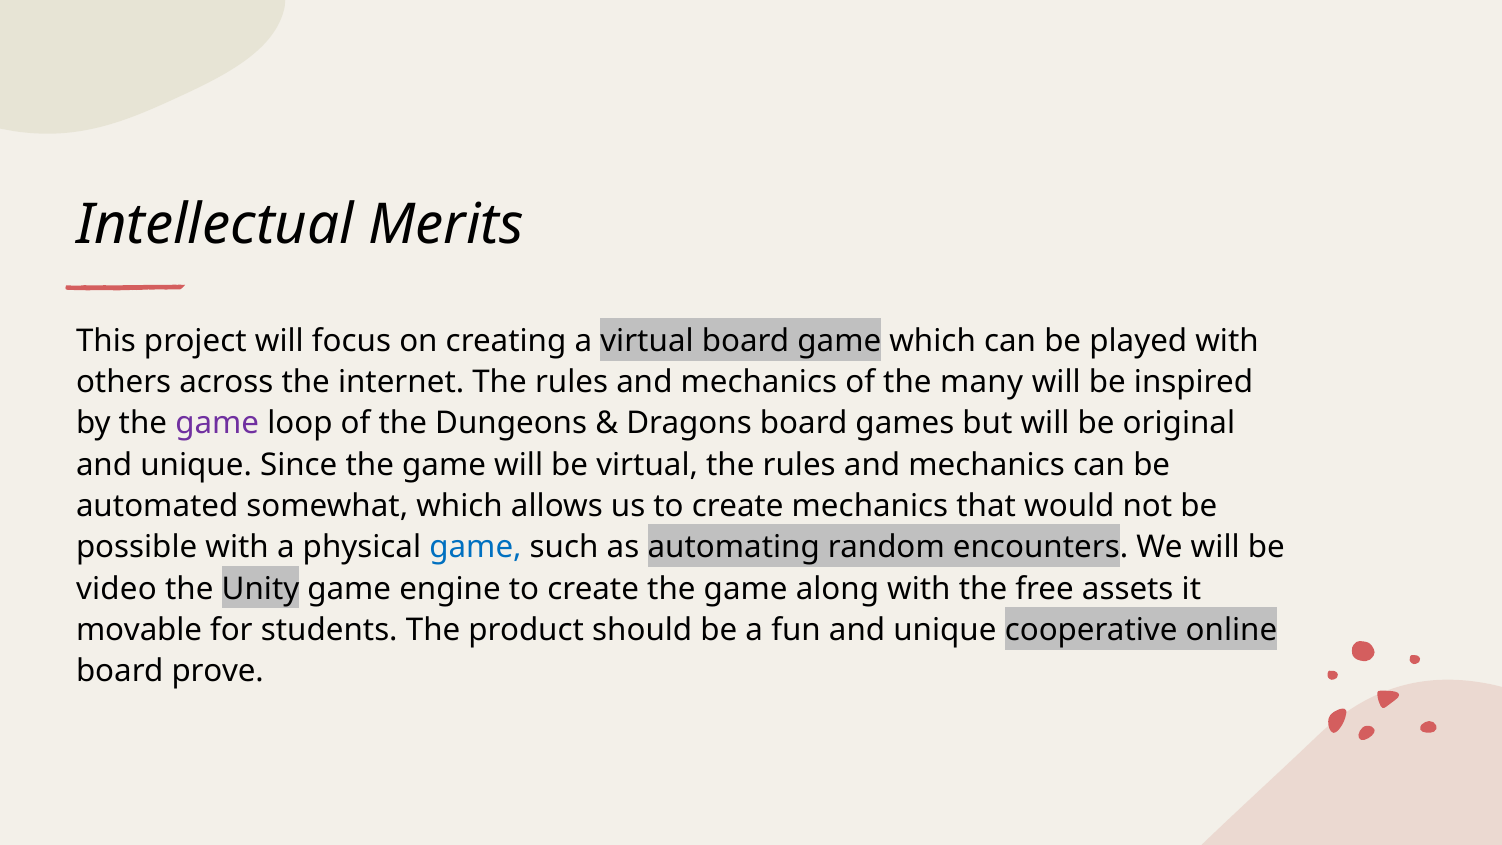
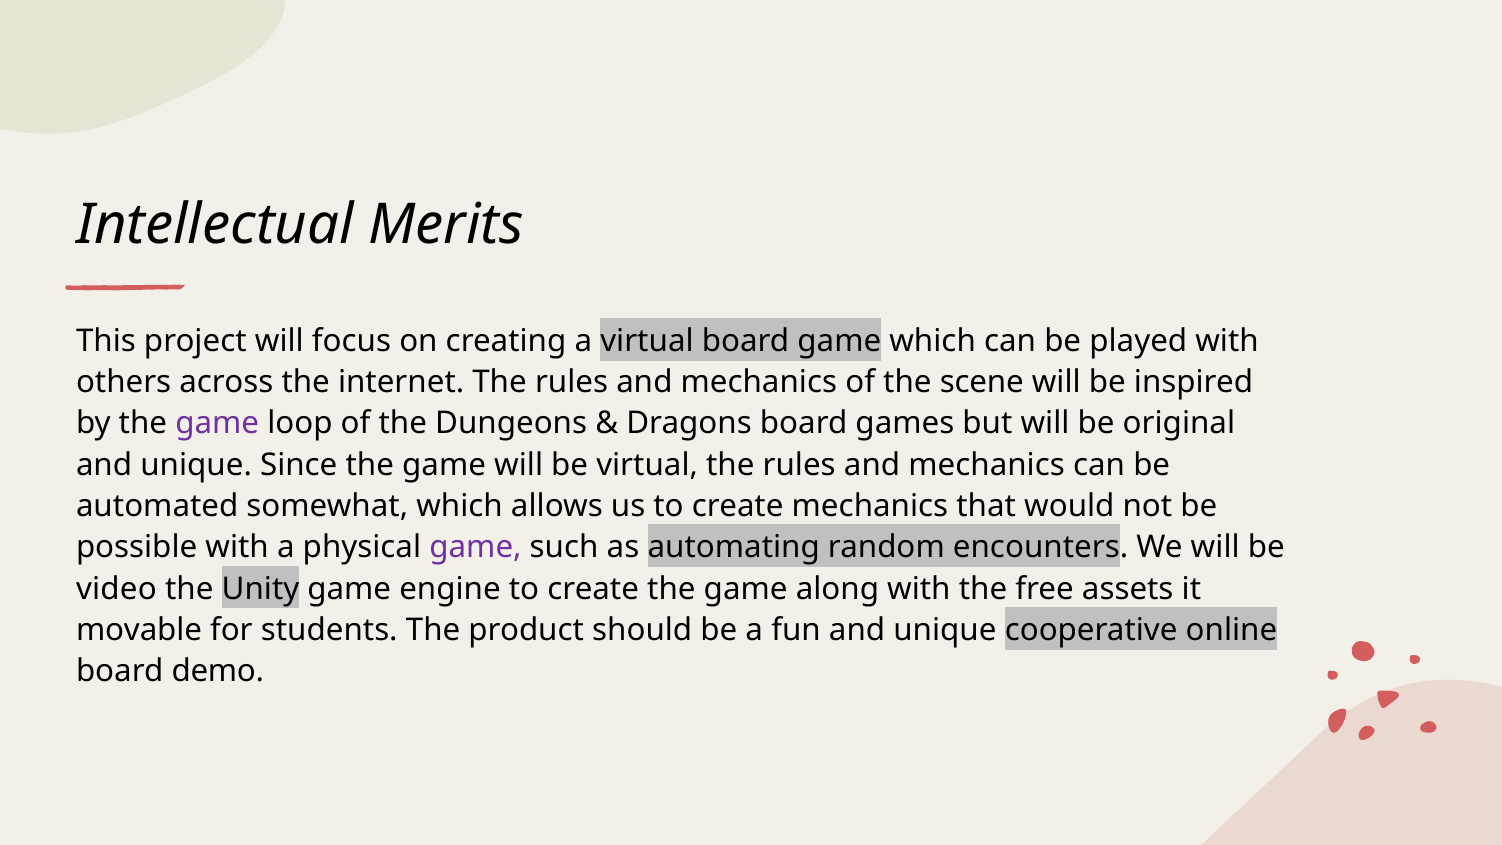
many: many -> scene (982, 382)
game colour: blue -> purple (475, 547)
prove: prove -> demo (218, 671)
